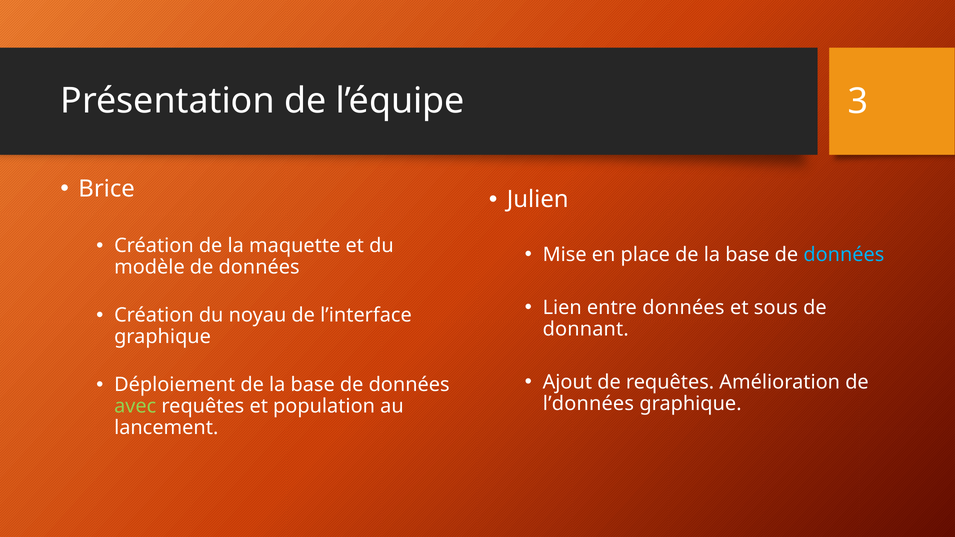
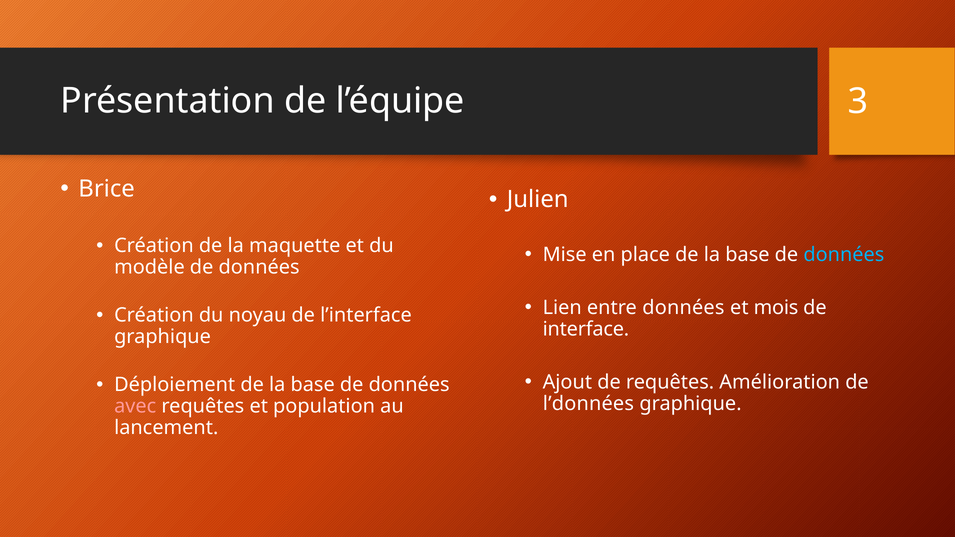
sous: sous -> mois (776, 308)
donnant: donnant -> interface (586, 329)
avec colour: light green -> pink (135, 407)
